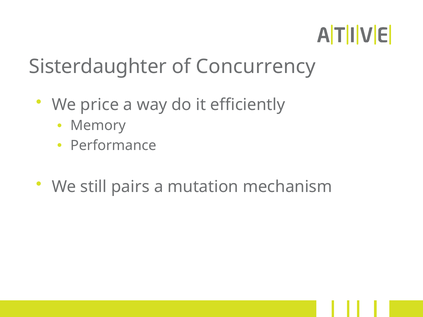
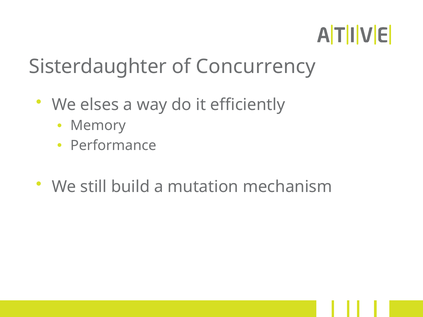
price: price -> elses (100, 105)
pairs: pairs -> build (130, 187)
